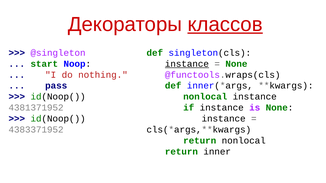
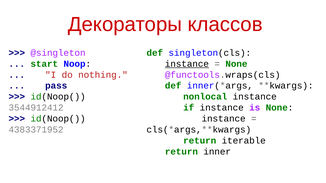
классов underline: present -> none (225, 24)
4381371952: 4381371952 -> 3544912412 (36, 108)
return nonlocal: nonlocal -> iterable (244, 141)
